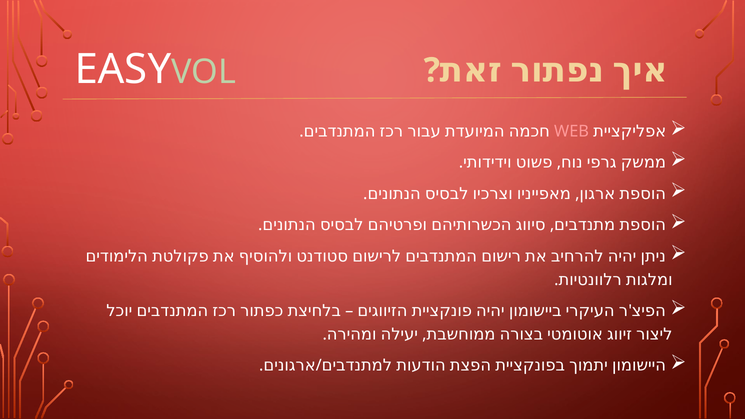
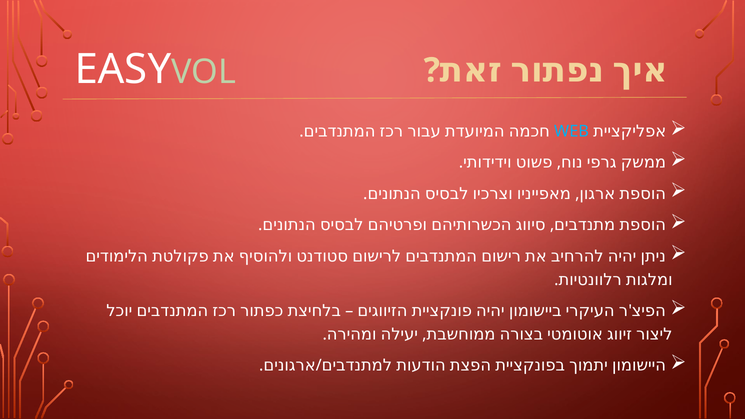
WEB colour: pink -> light blue (572, 131)
